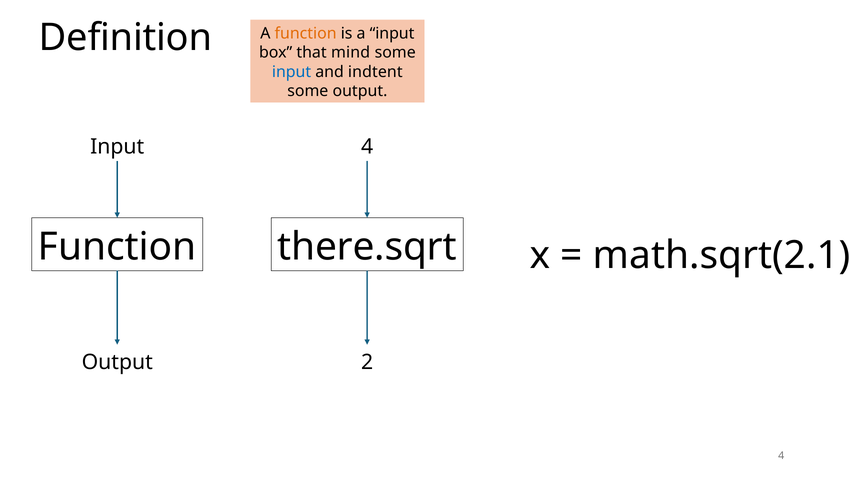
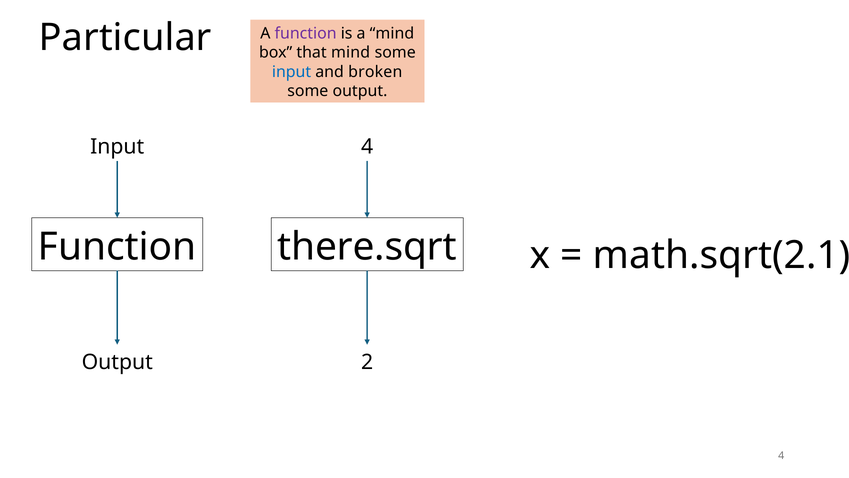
Definition: Definition -> Particular (125, 38)
function colour: orange -> purple (306, 34)
a input: input -> mind (392, 34)
indtent: indtent -> broken (375, 72)
